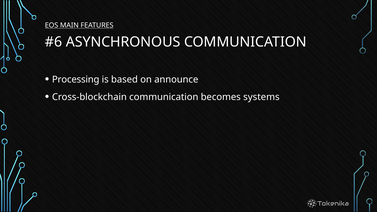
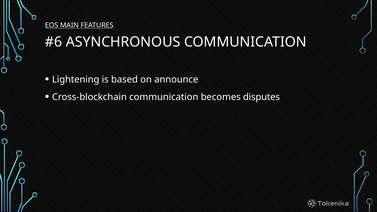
Processing: Processing -> Lightening (76, 80)
systems: systems -> disputes (262, 97)
